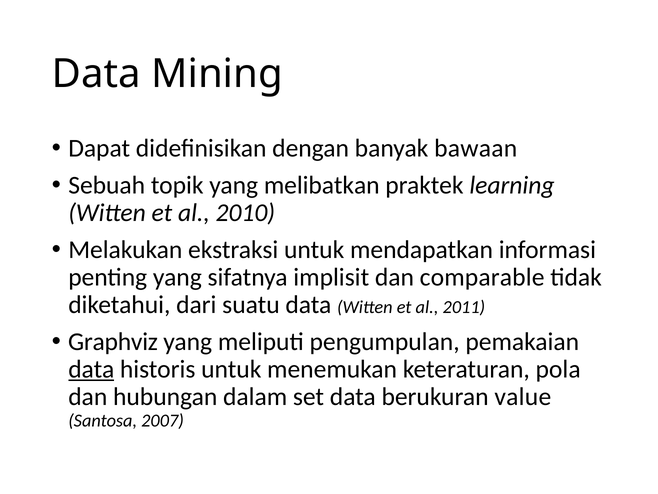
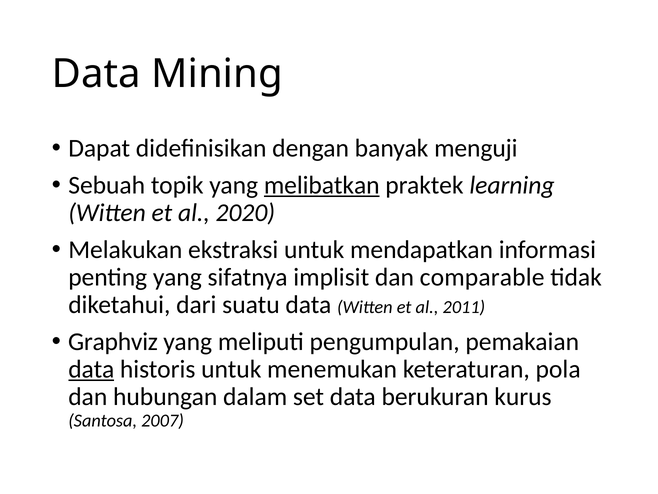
bawaan: bawaan -> menguji (476, 148)
melibatkan underline: none -> present (322, 185)
2010: 2010 -> 2020 (245, 213)
value: value -> kurus (523, 396)
